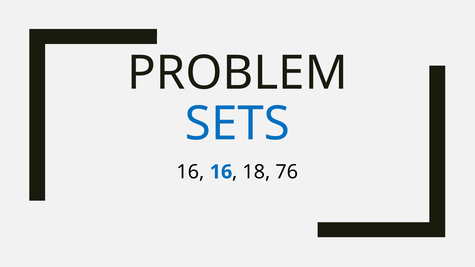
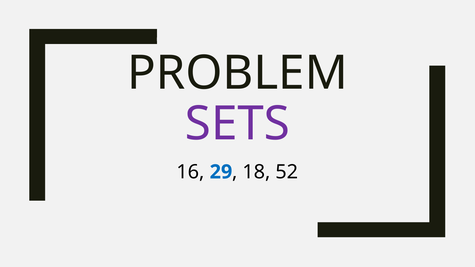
SETS colour: blue -> purple (237, 124)
16 16: 16 -> 29 (221, 172)
76: 76 -> 52 (287, 172)
